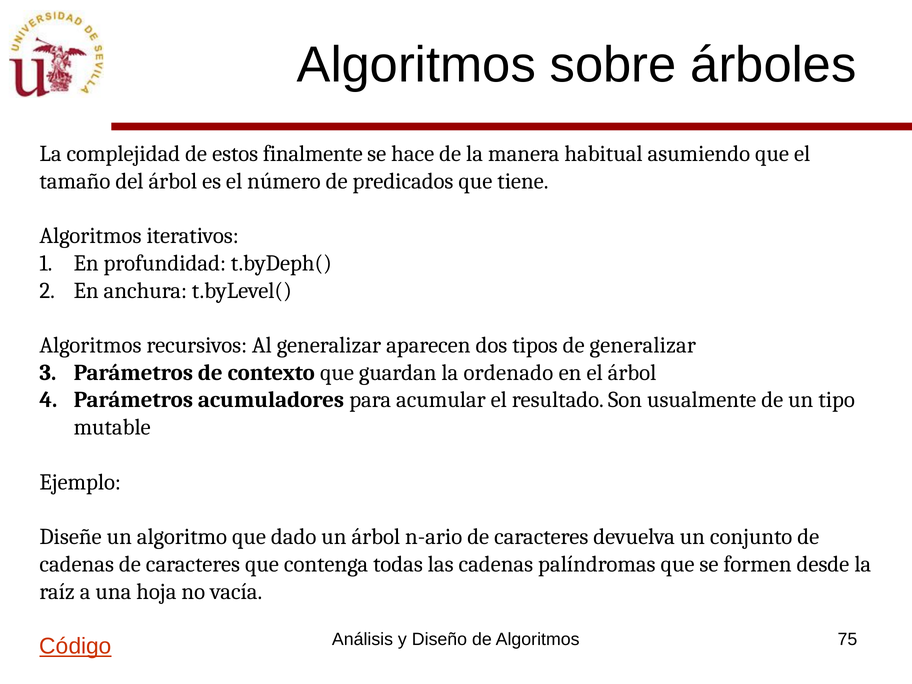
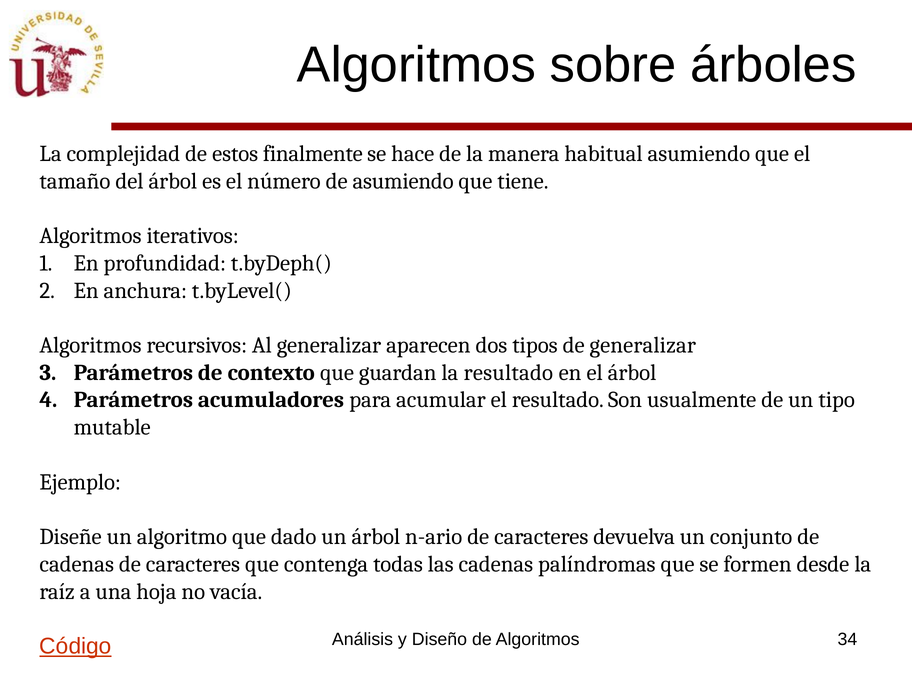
de predicados: predicados -> asumiendo (403, 181)
la ordenado: ordenado -> resultado (508, 373)
75: 75 -> 34 (847, 639)
